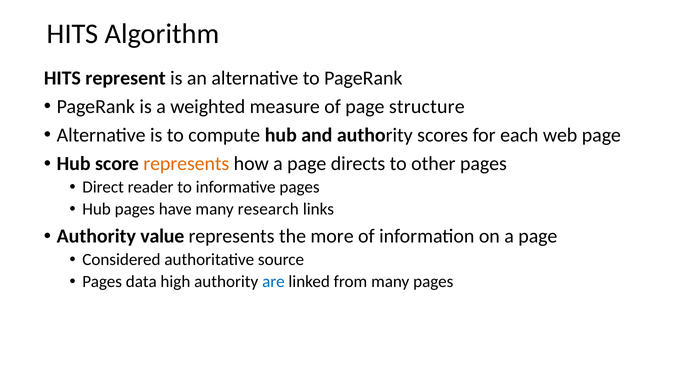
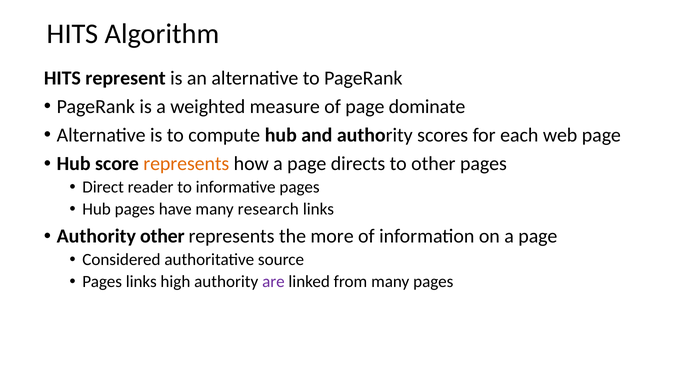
structure: structure -> dominate (427, 107)
Authority value: value -> other (162, 236)
Pages data: data -> links (141, 282)
are colour: blue -> purple (273, 282)
